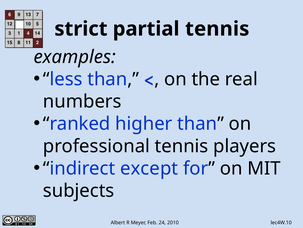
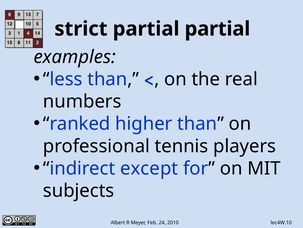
partial tennis: tennis -> partial (217, 29)
